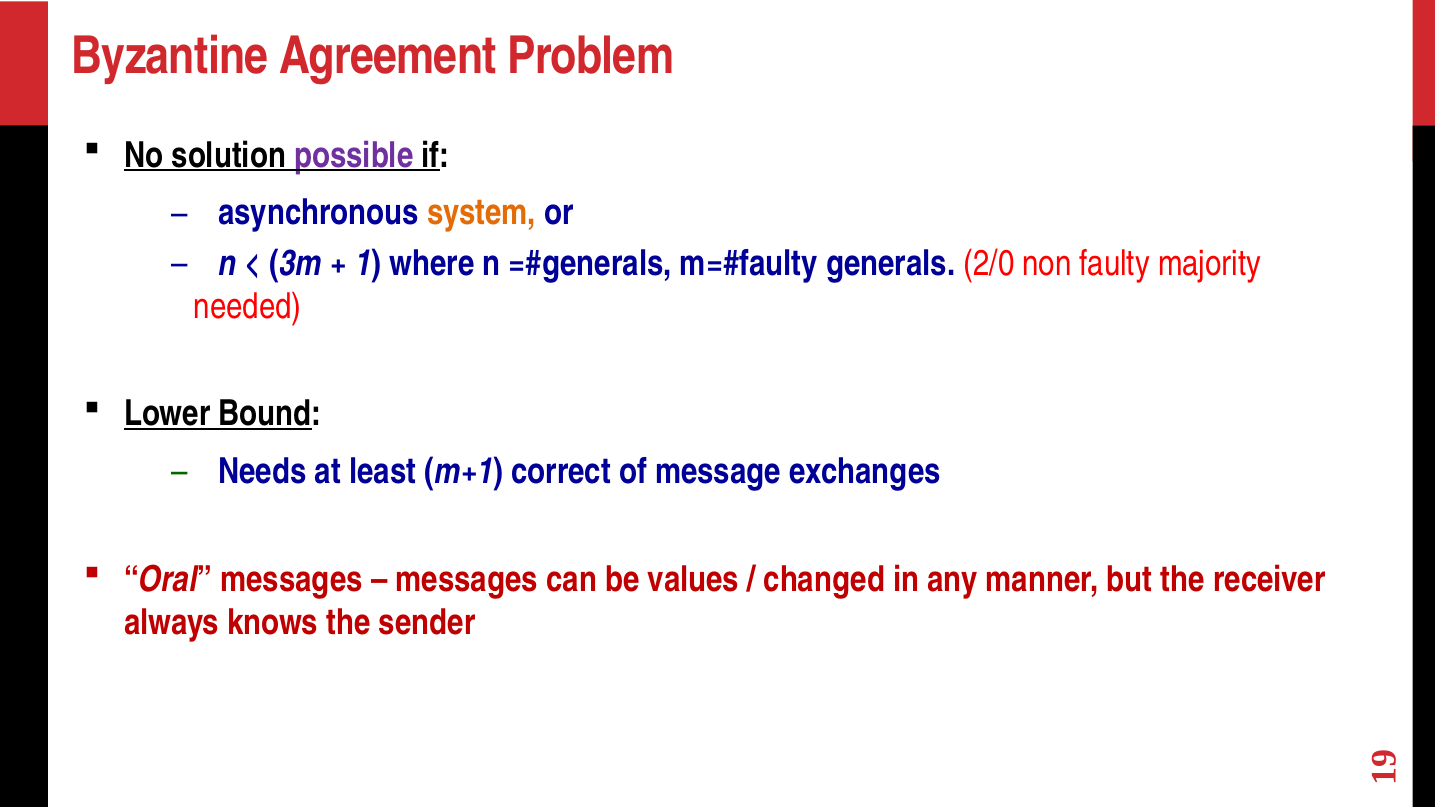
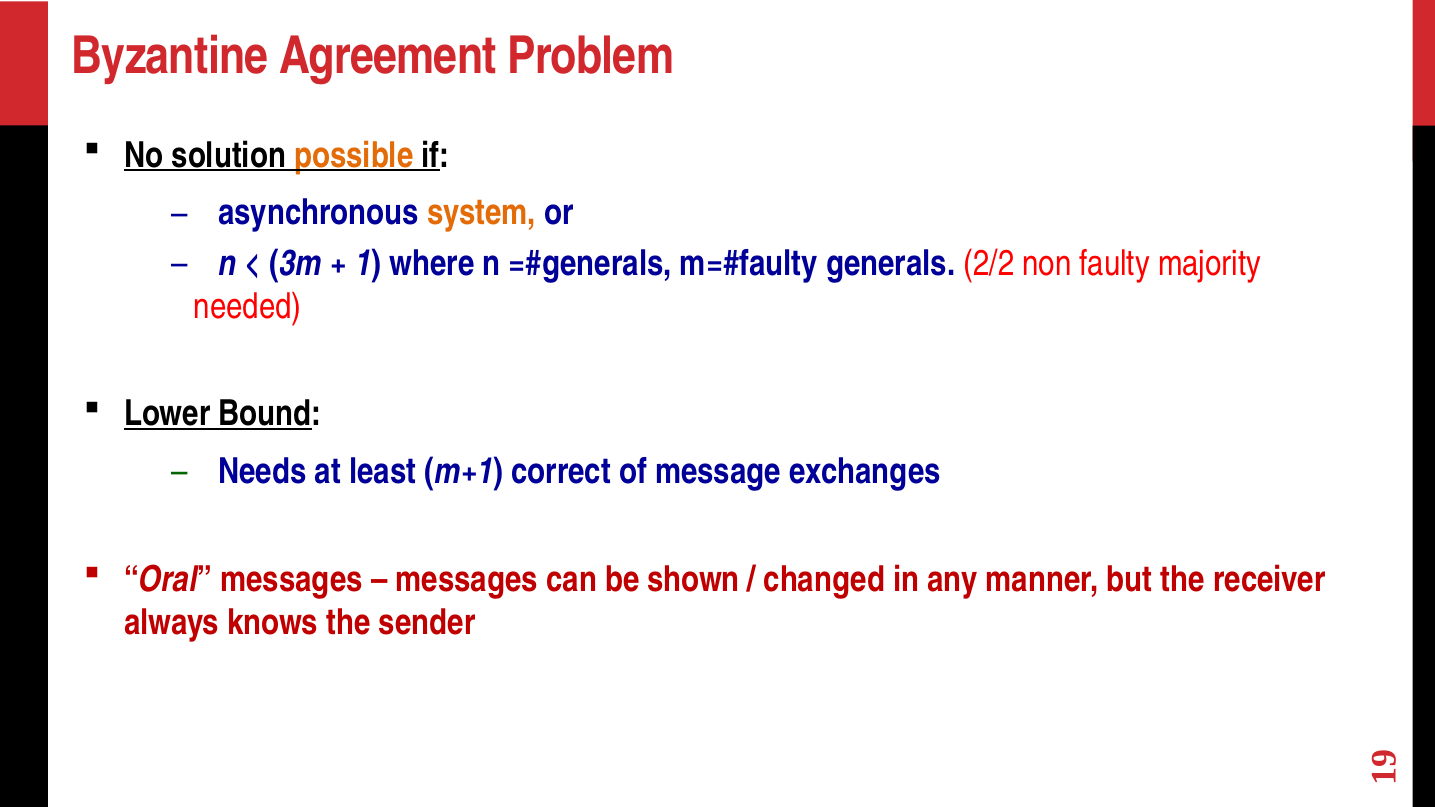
possible colour: purple -> orange (354, 156)
2/0: 2/0 -> 2/2 (989, 263)
values: values -> shown (694, 579)
